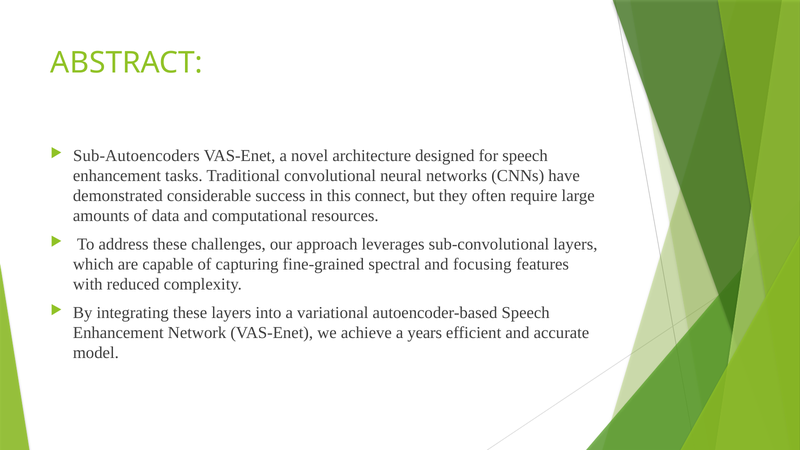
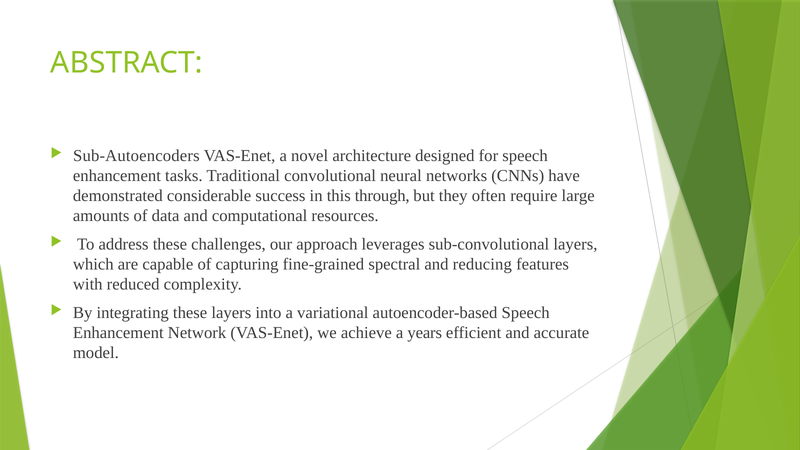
connect: connect -> through (382, 196)
focusing: focusing -> reducing (482, 264)
